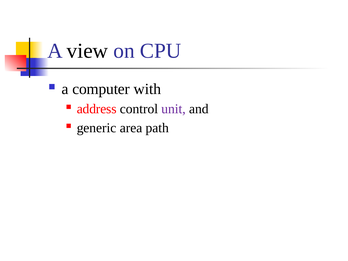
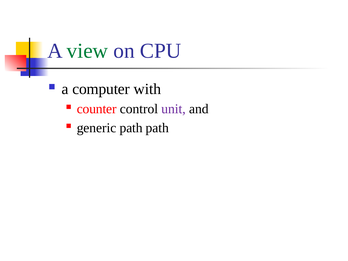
view colour: black -> green (87, 51)
address: address -> counter (97, 109)
generic area: area -> path (131, 128)
